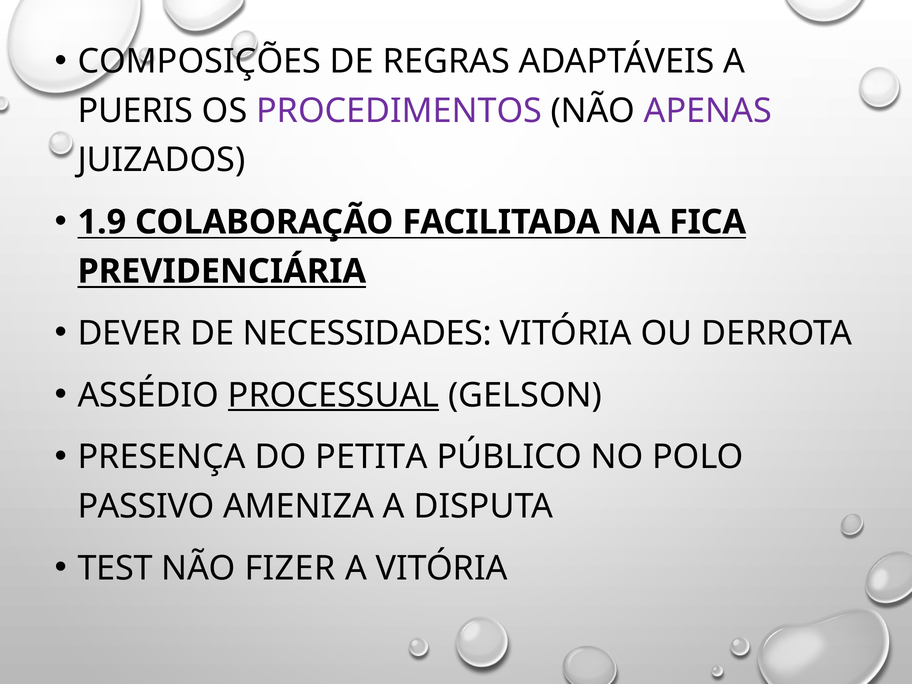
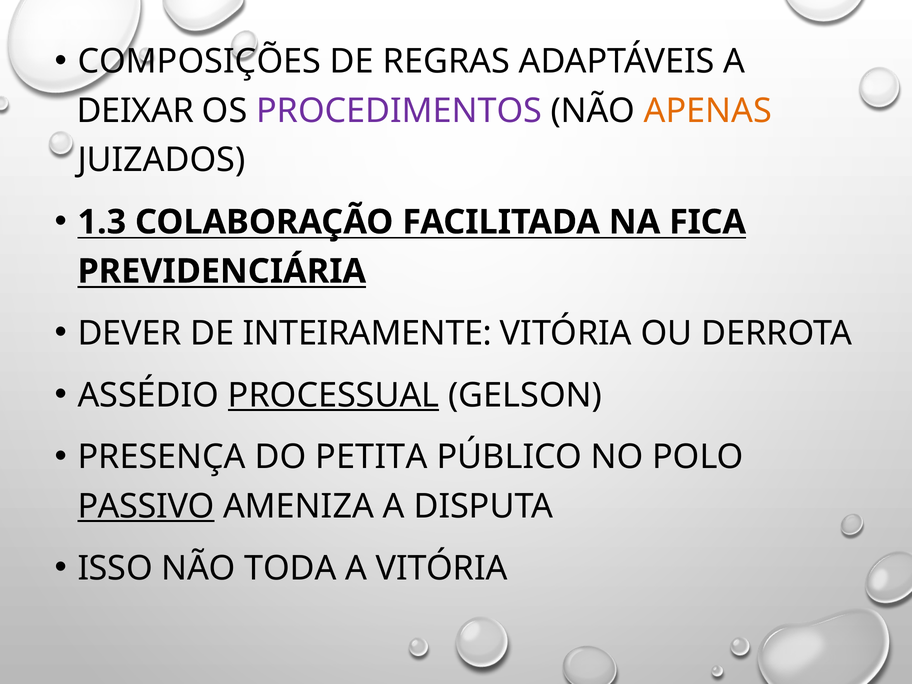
PUERIS: PUERIS -> DEIXAR (135, 111)
APENAS colour: purple -> orange (708, 111)
1.9: 1.9 -> 1.3 (102, 222)
NECESSIDADES: NECESSIDADES -> INTEIRAMENTE (367, 333)
PASSIVO underline: none -> present (146, 506)
TEST: TEST -> ISSO (115, 568)
FIZER: FIZER -> TODA (290, 568)
